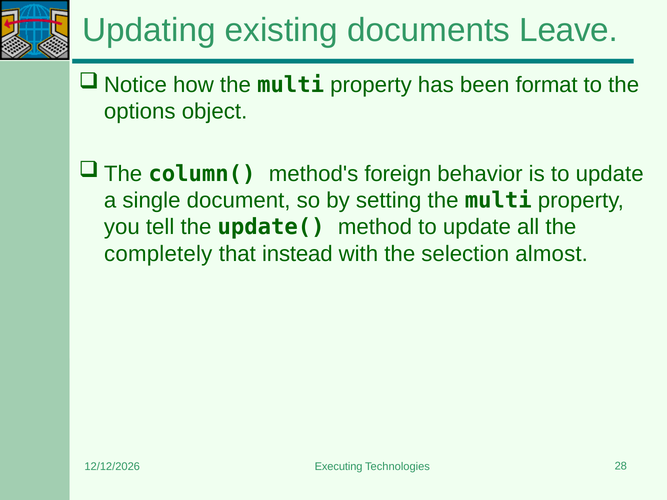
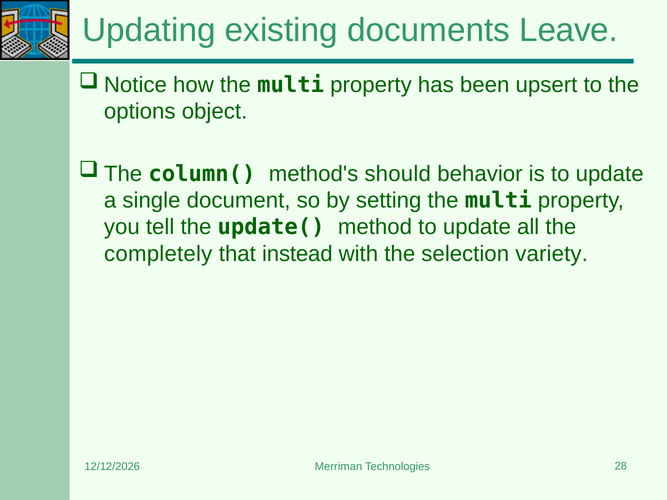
format: format -> upsert (546, 85)
foreign: foreign -> should (398, 174)
almost: almost -> variety (552, 254)
Executing: Executing -> Merriman (338, 467)
